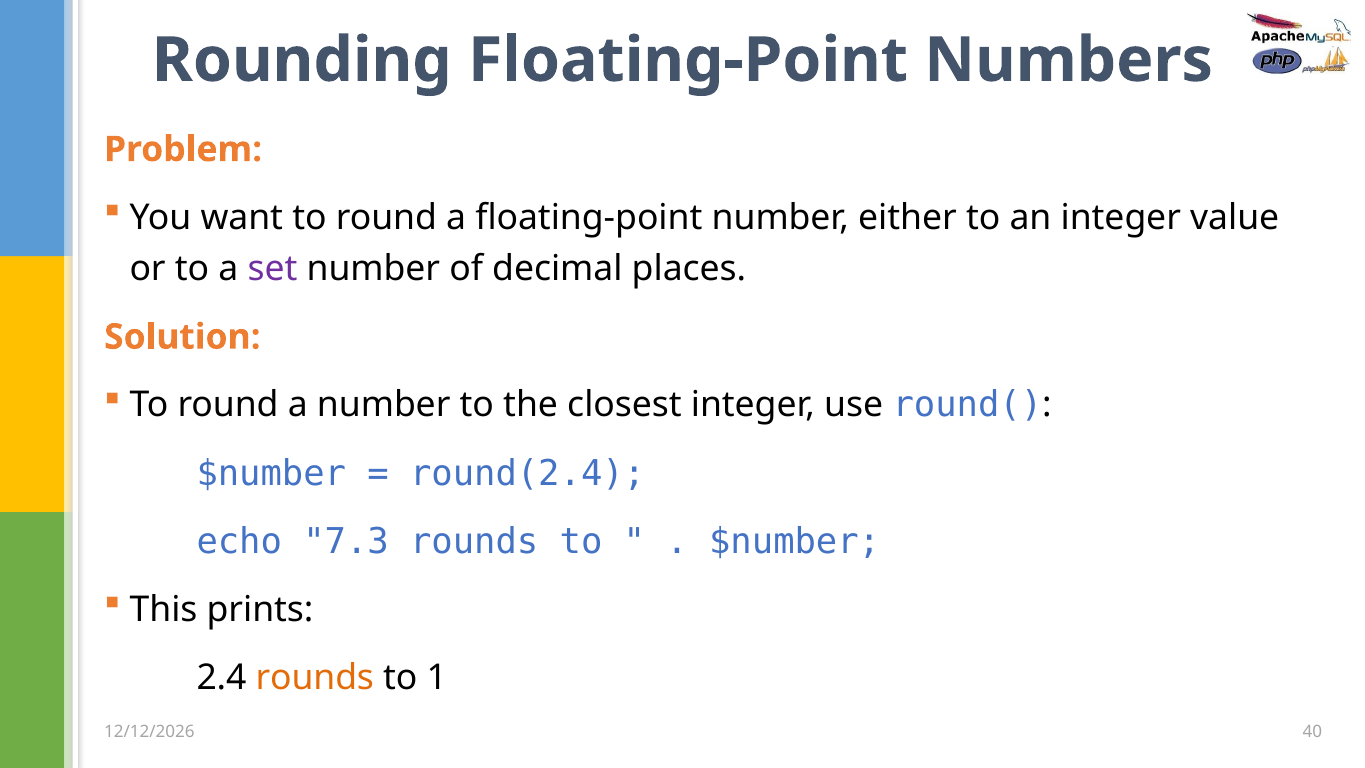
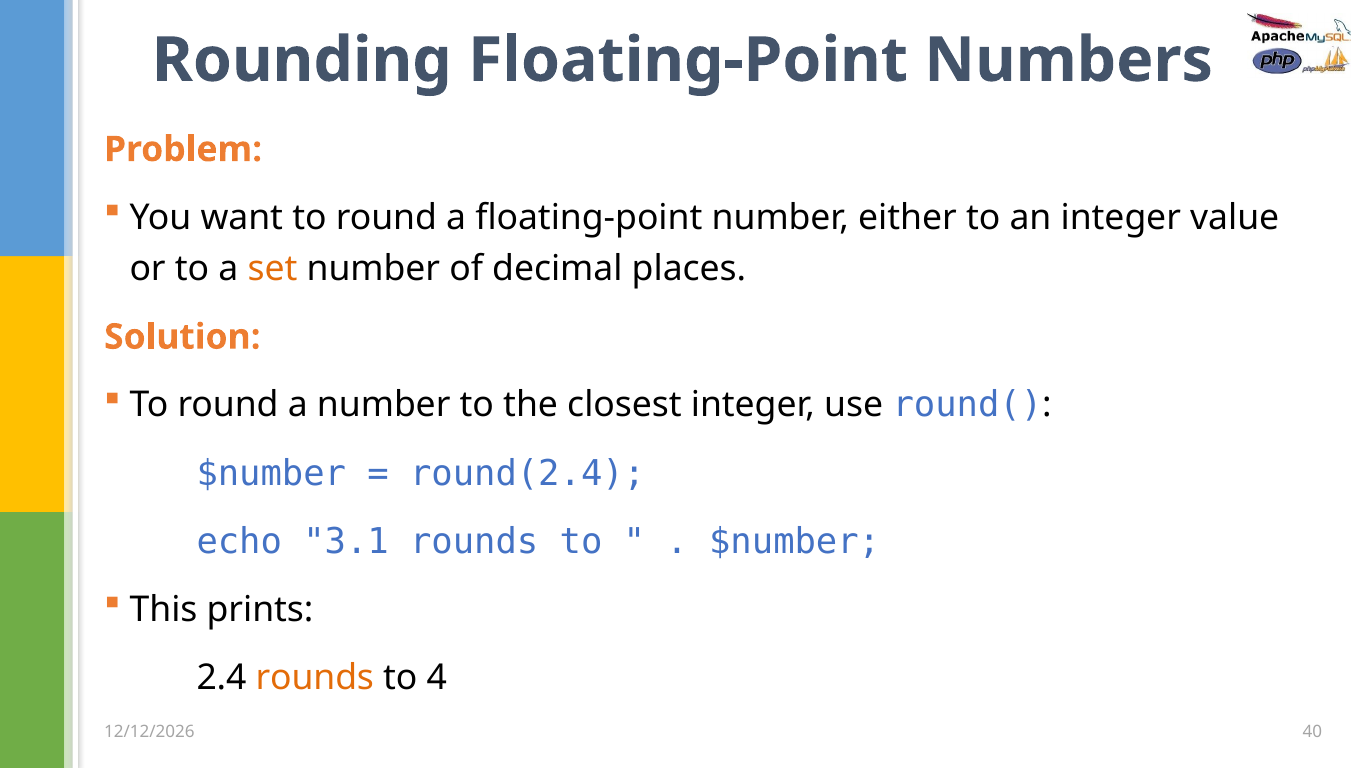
set colour: purple -> orange (272, 269)
7.3: 7.3 -> 3.1 (346, 541)
1: 1 -> 4 (437, 678)
